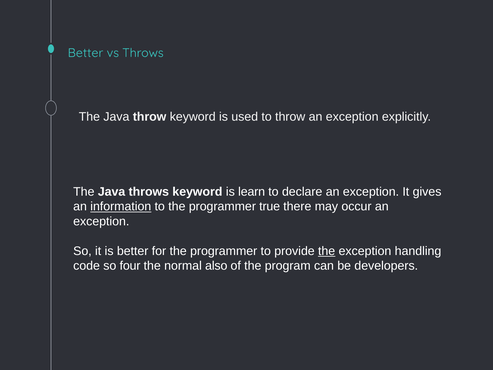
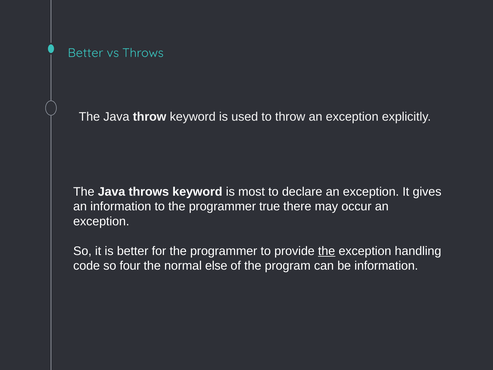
learn: learn -> most (252, 192)
information underline: present -> none (121, 206)
also: also -> else (216, 266)
be developers: developers -> information (386, 266)
